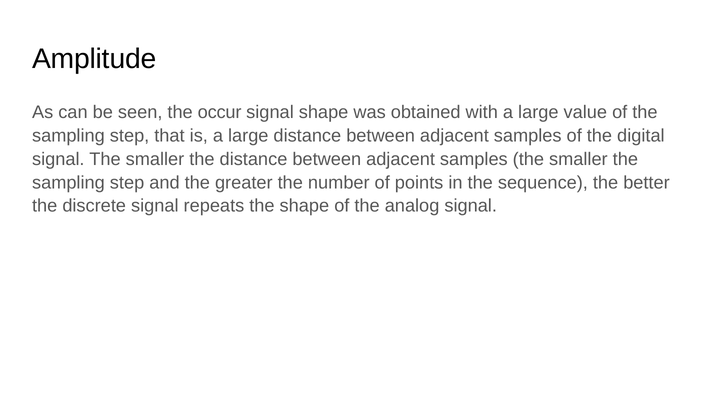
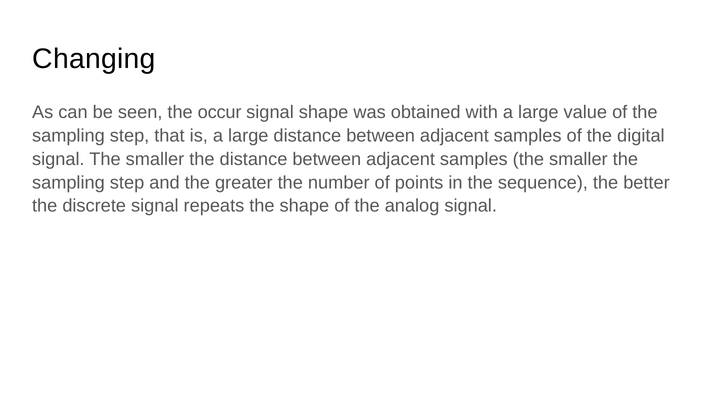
Amplitude: Amplitude -> Changing (94, 59)
